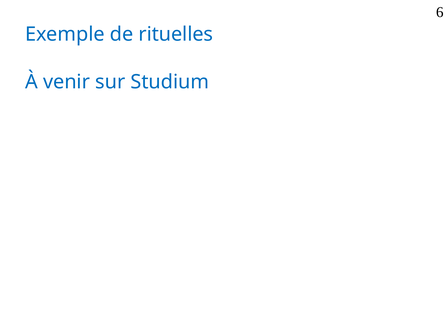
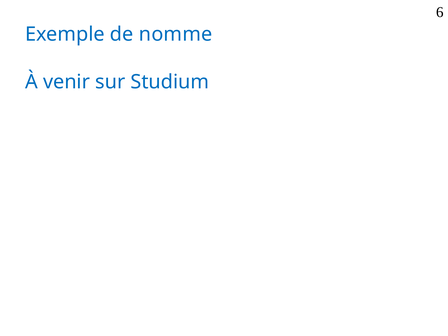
rituelles: rituelles -> nomme (176, 34)
